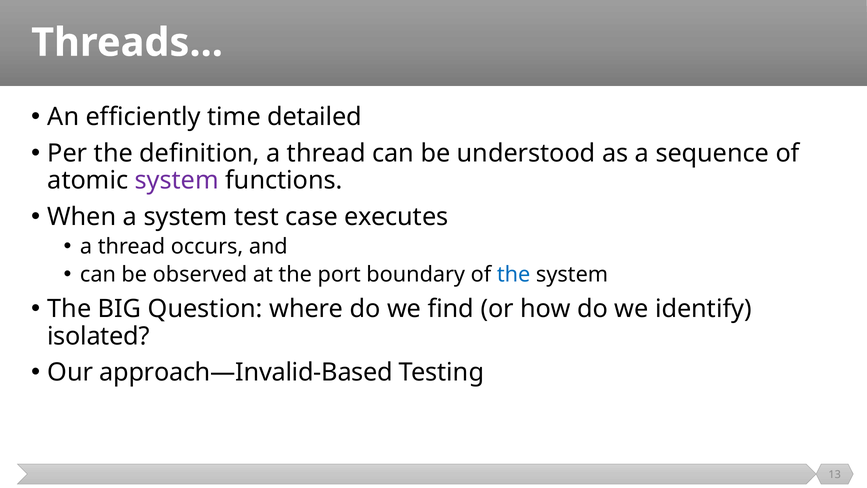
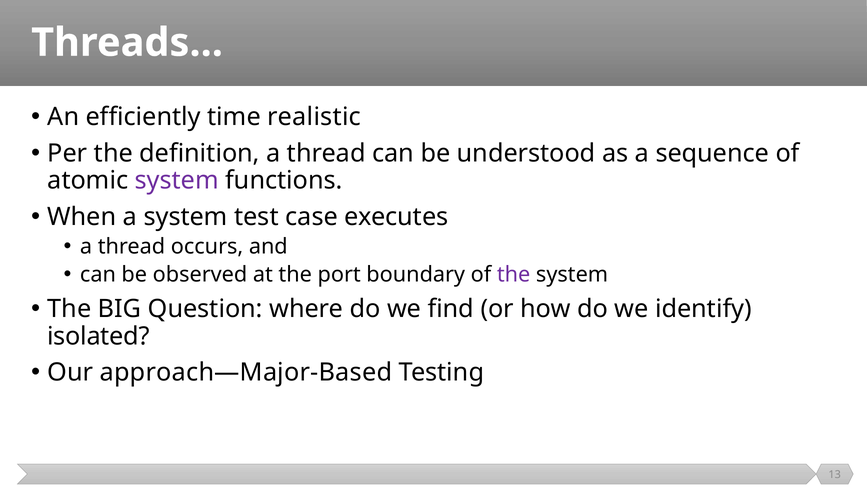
detailed: detailed -> realistic (314, 117)
the colour: blue -> purple (514, 274)
approach—Invalid-Based: approach—Invalid-Based -> approach—Major-Based (246, 372)
